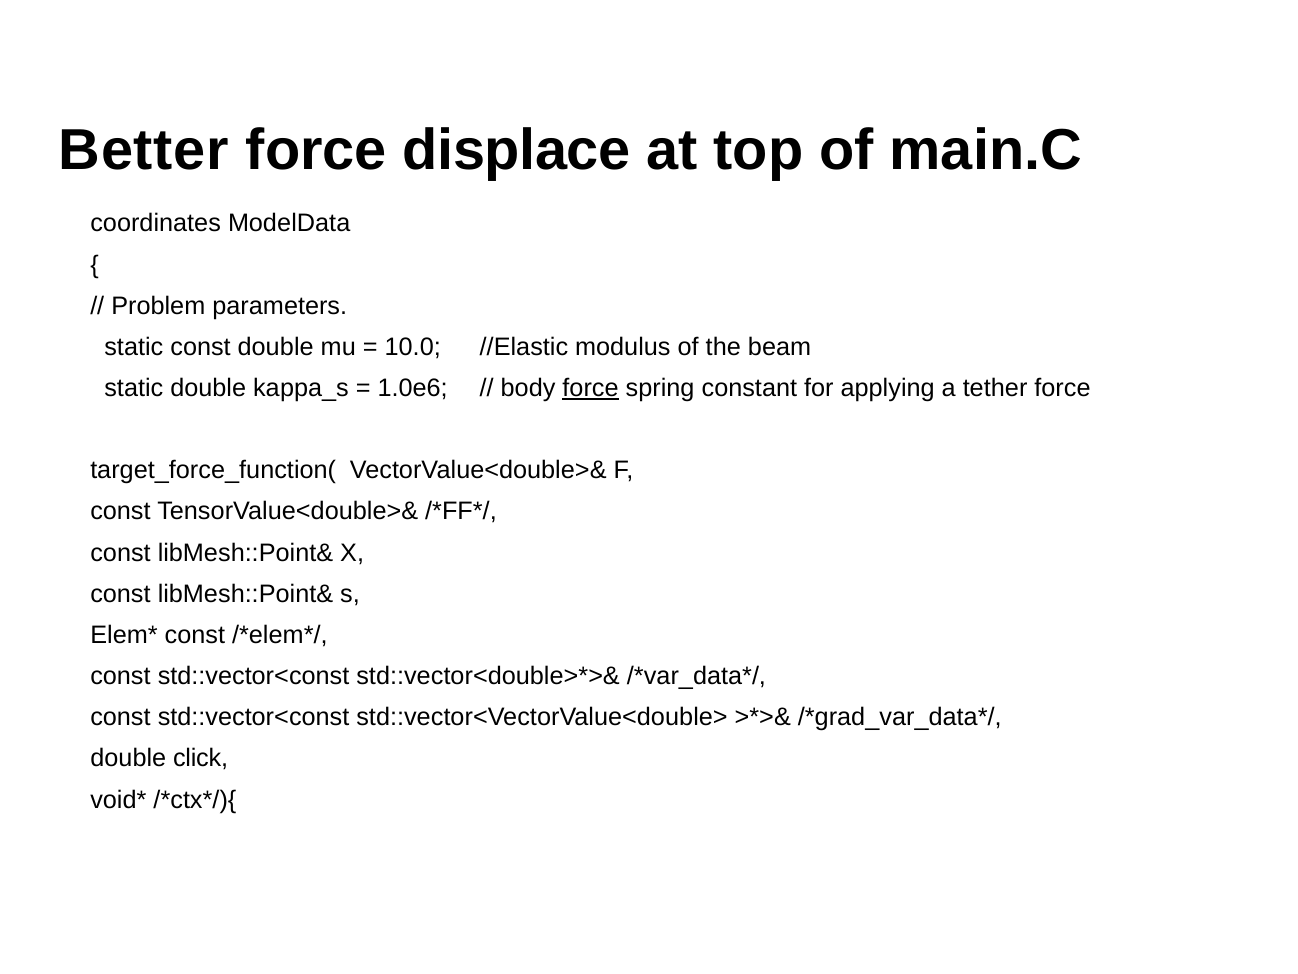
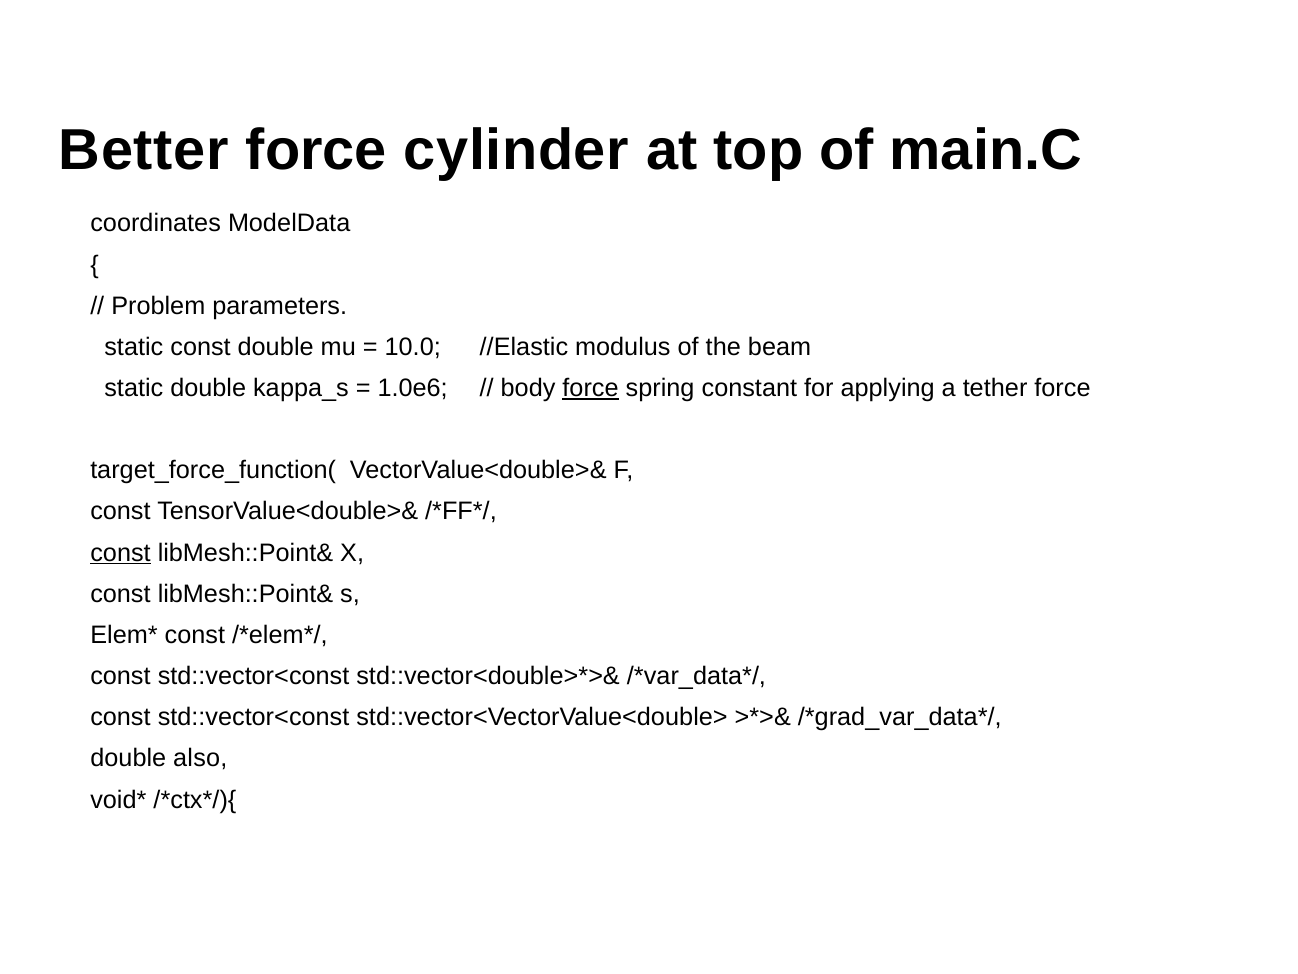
displace: displace -> cylinder (516, 150)
const underline: none -> present (121, 553)
click: click -> also (200, 758)
